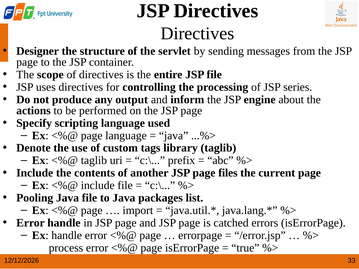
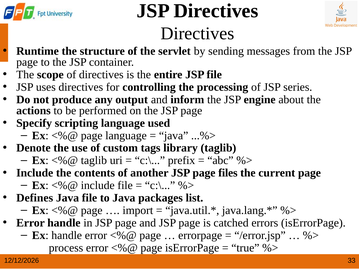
Designer: Designer -> Runtime (38, 51)
Pooling: Pooling -> Defines (35, 198)
